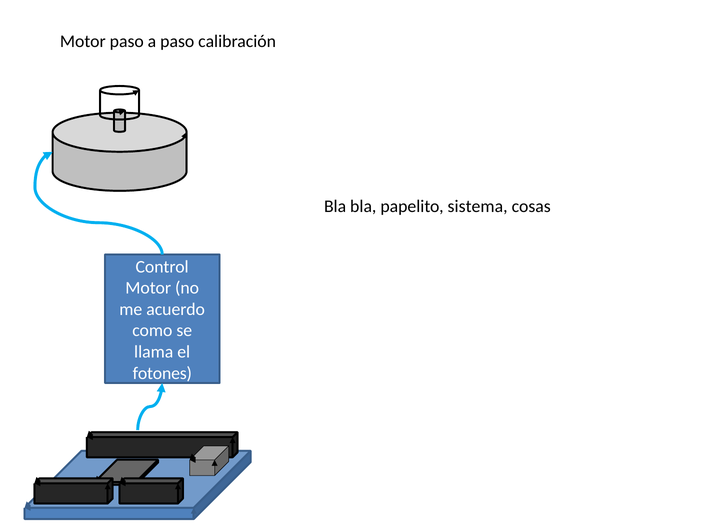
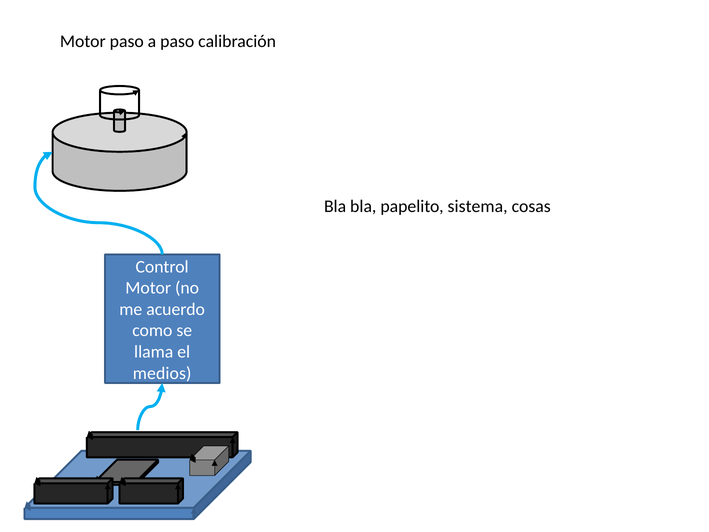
fotones: fotones -> medios (162, 373)
